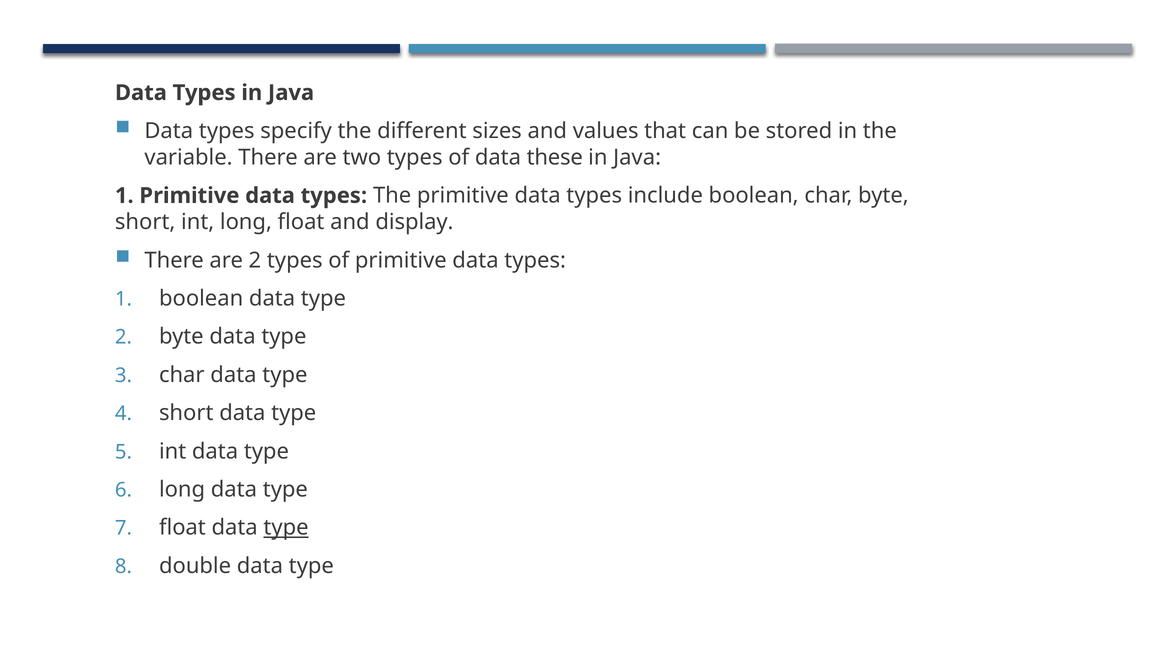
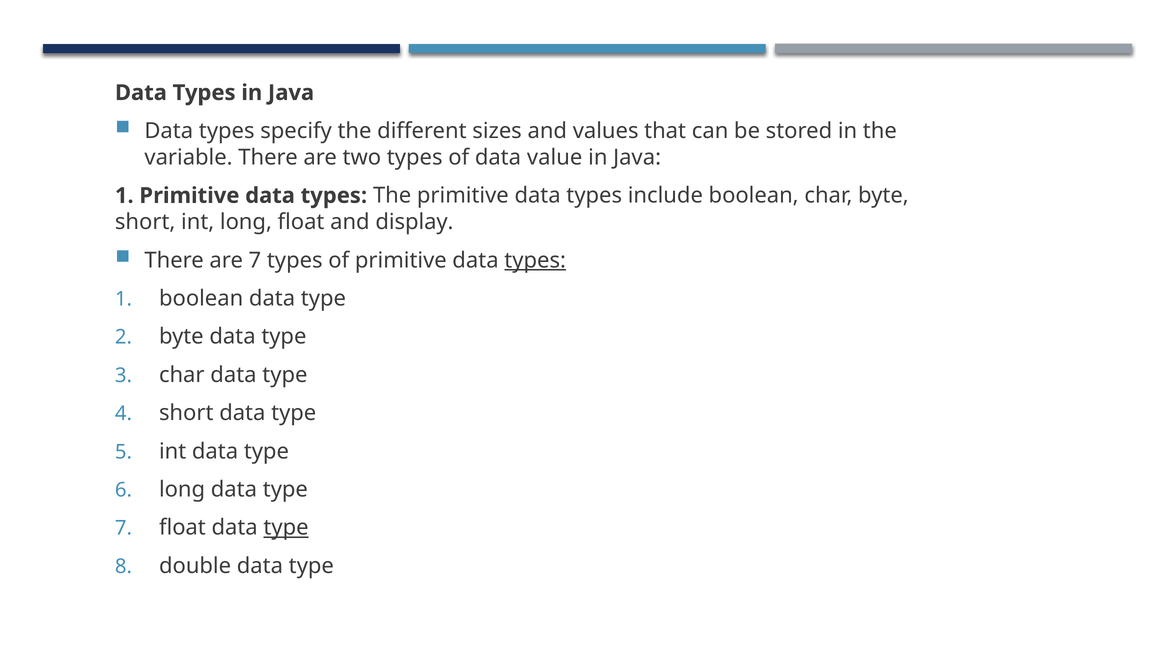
these: these -> value (555, 157)
are 2: 2 -> 7 (255, 260)
types underline: none -> present (535, 260)
